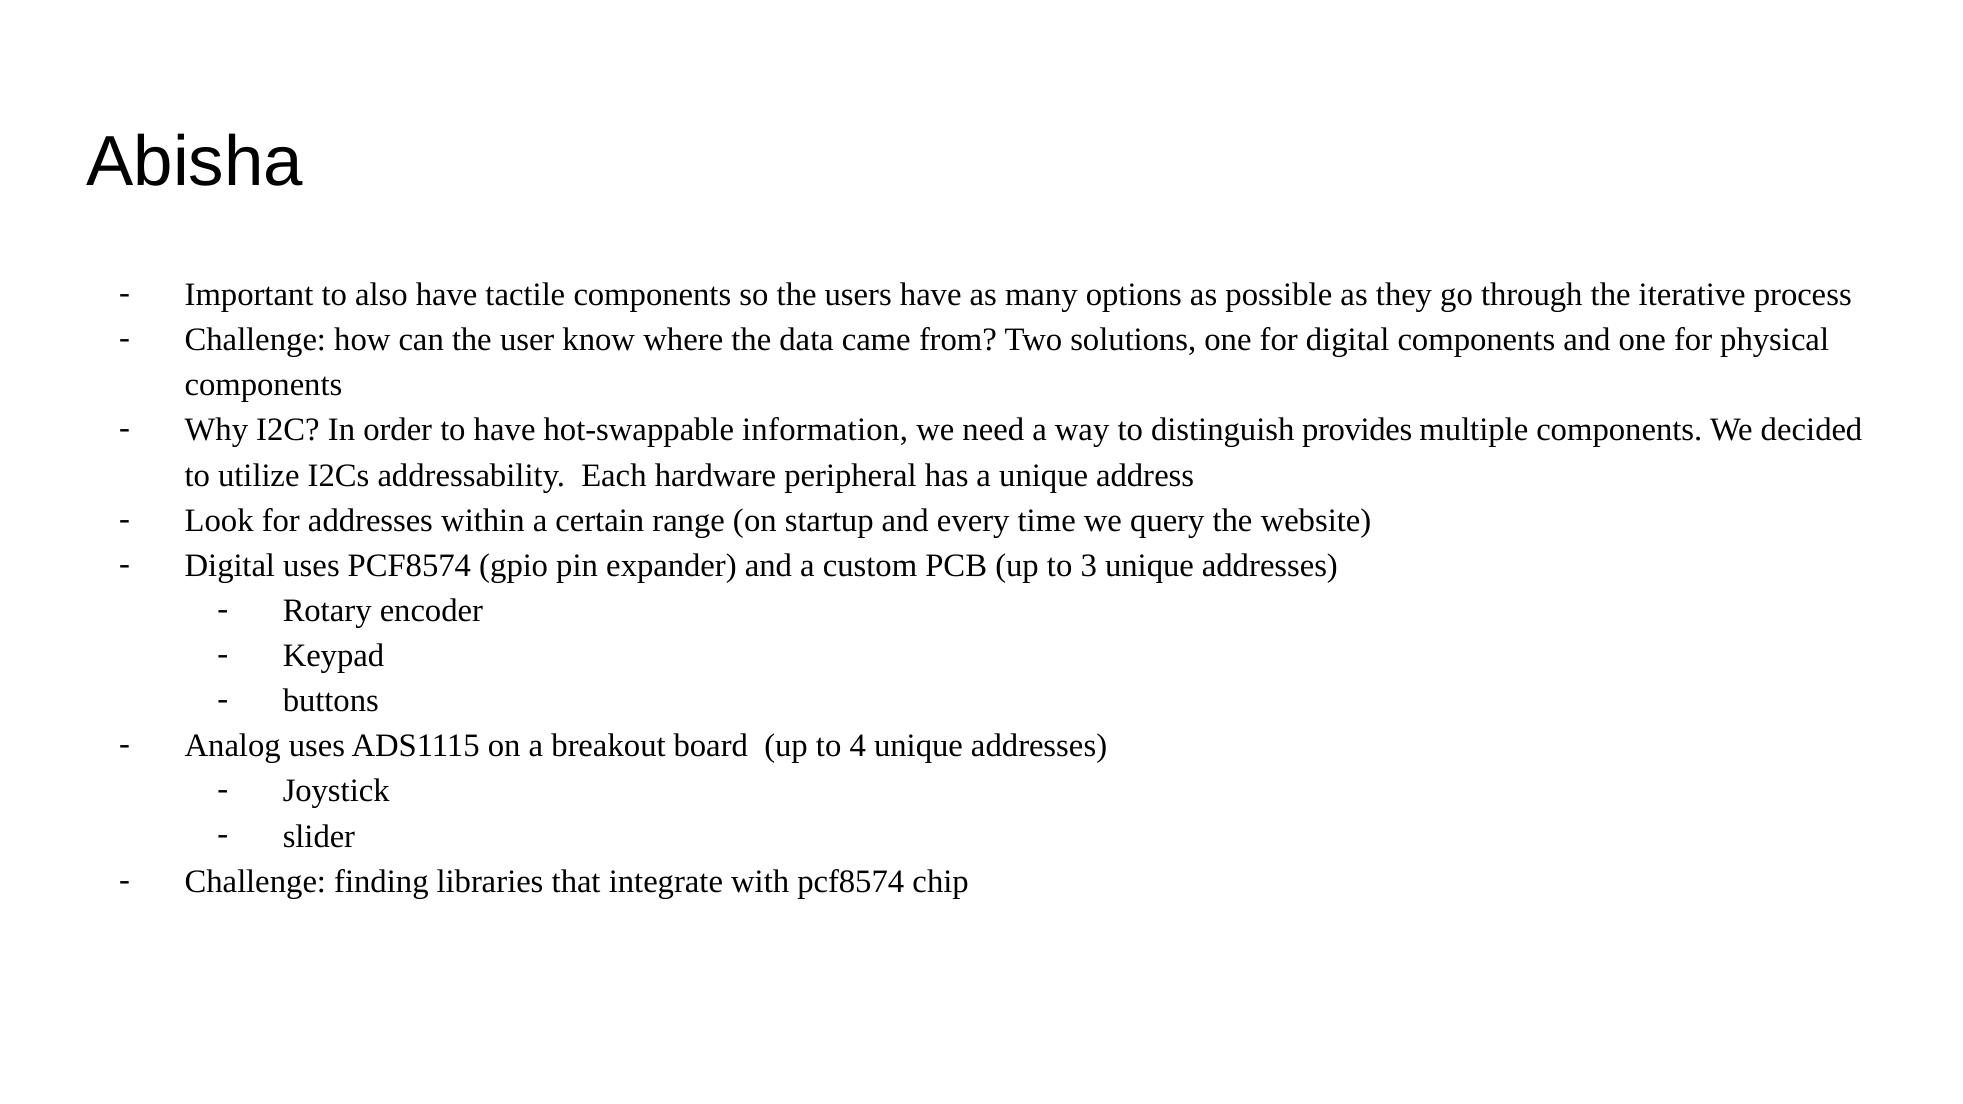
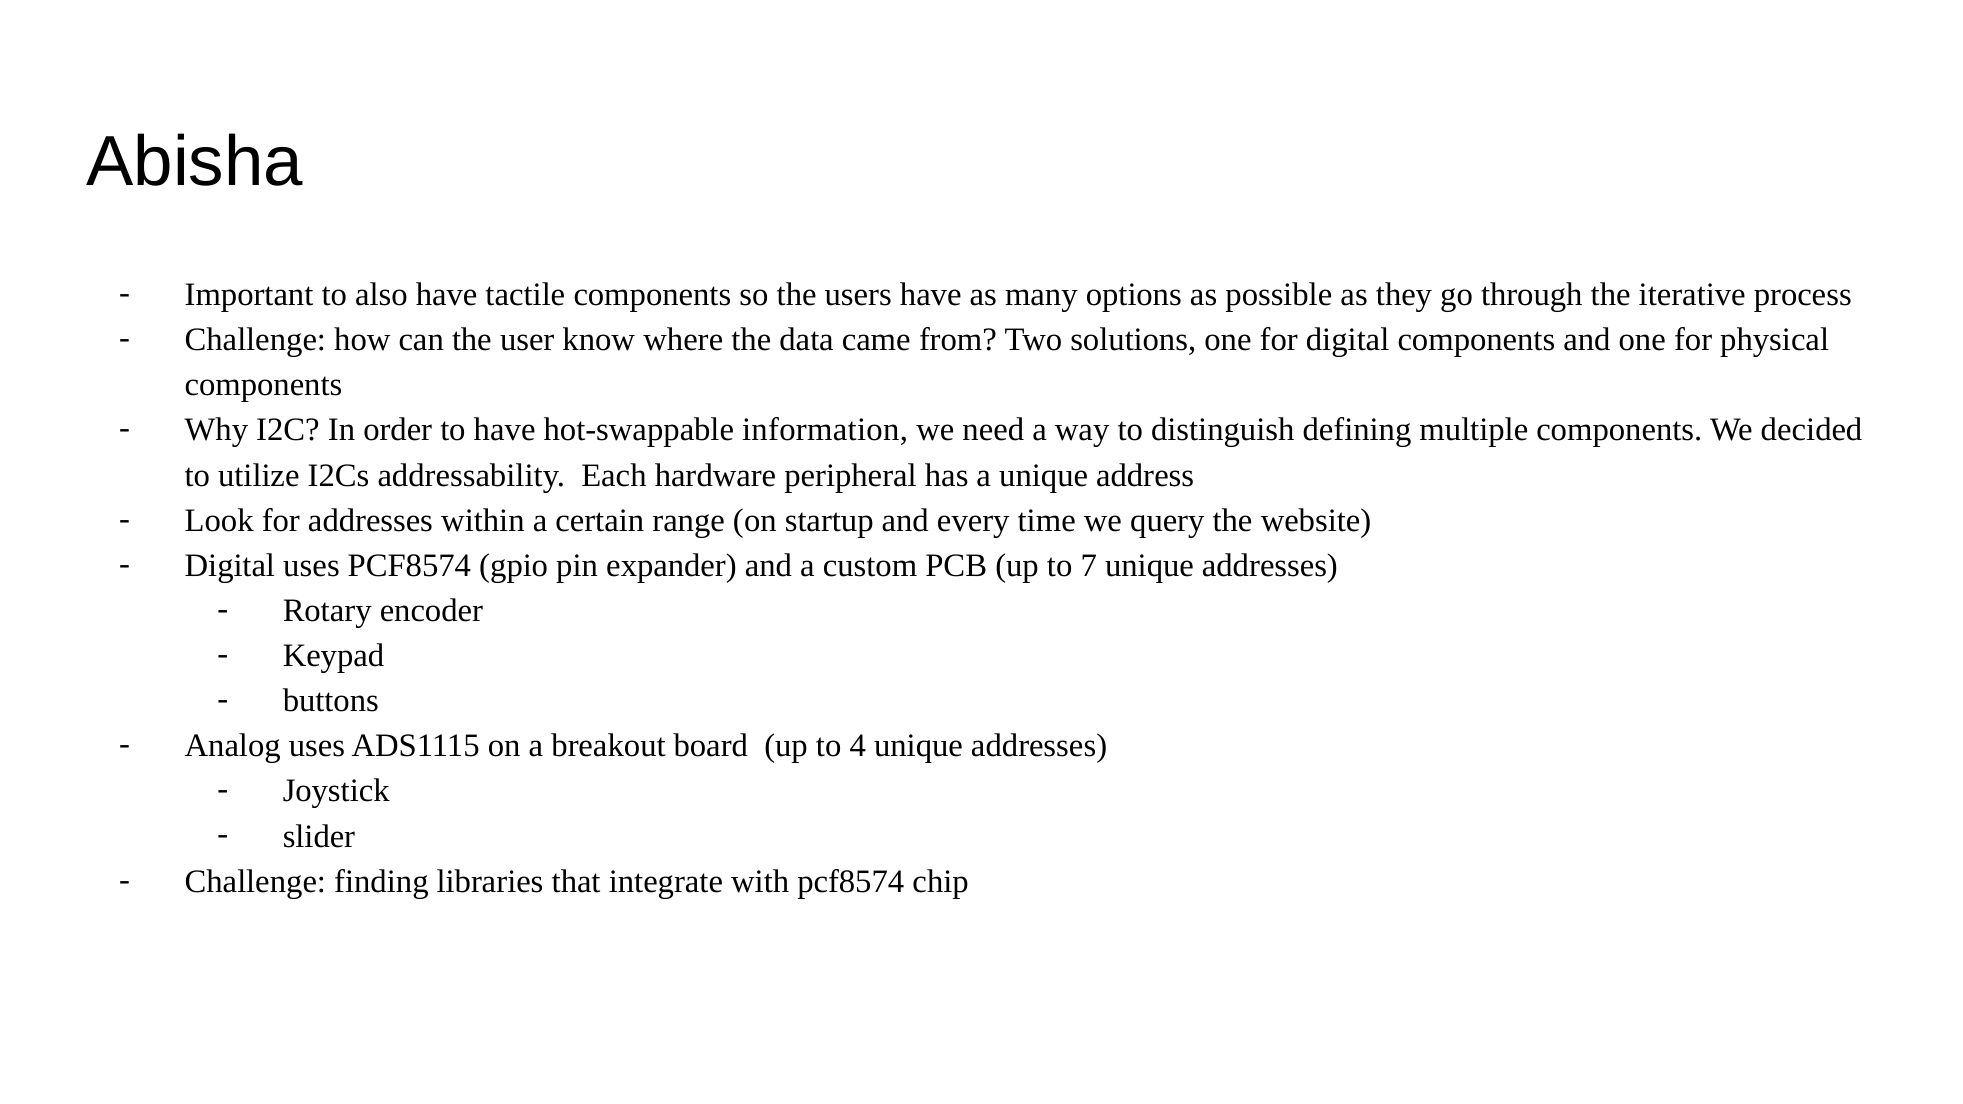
provides: provides -> defining (1357, 430)
3: 3 -> 7 (1089, 566)
